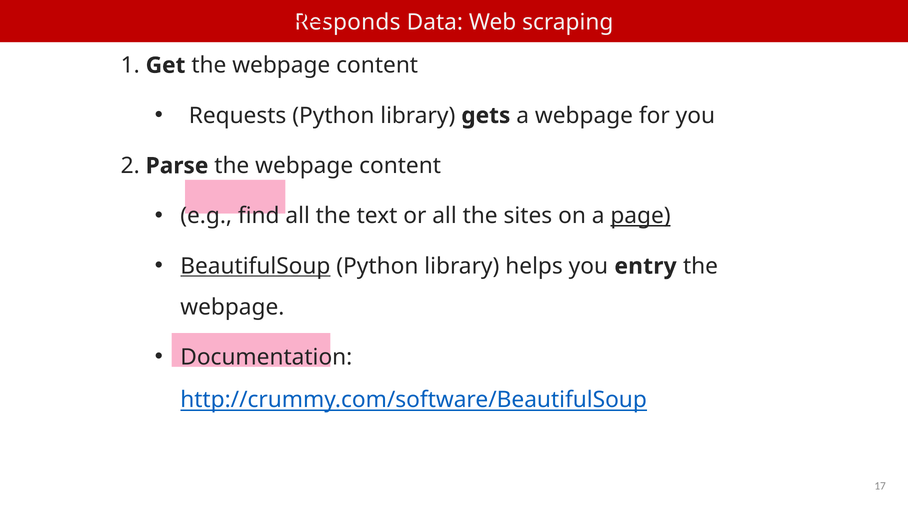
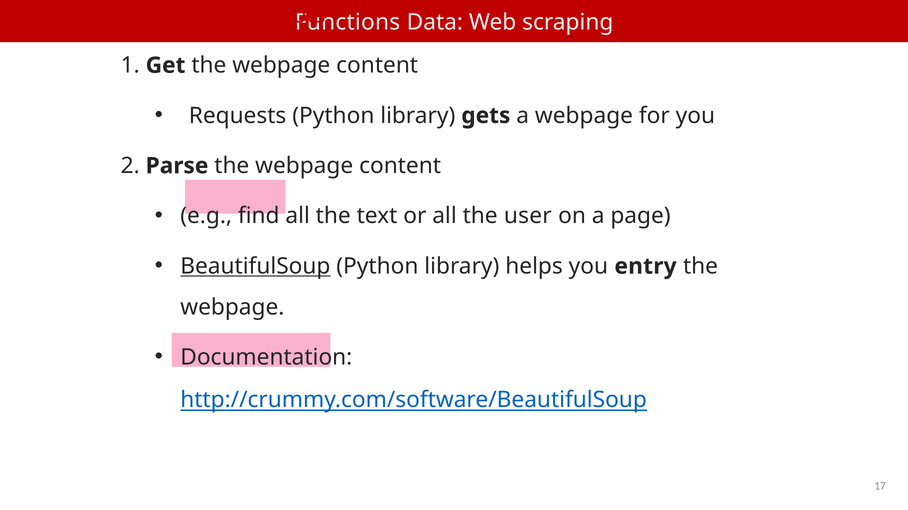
Responds: Responds -> Functions (348, 22)
sites: sites -> user (528, 216)
page underline: present -> none (641, 216)
